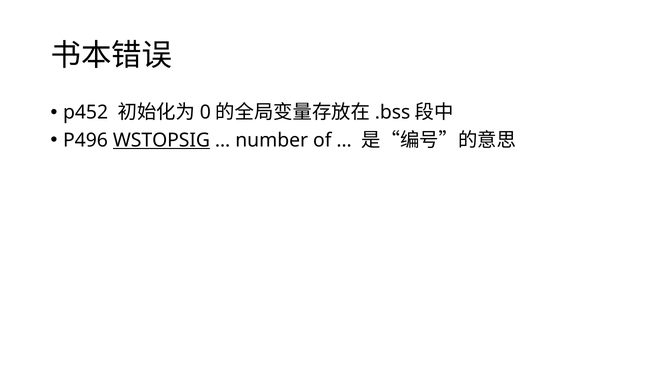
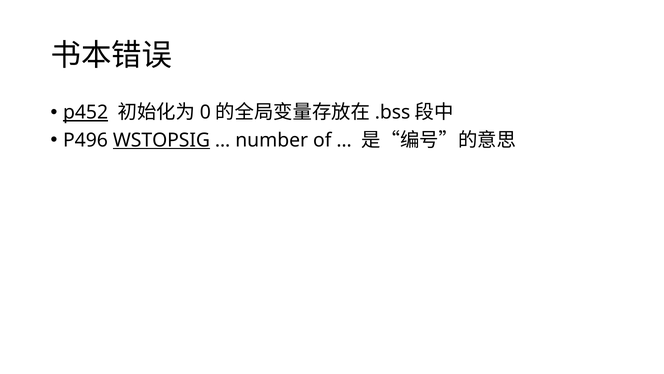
p452 underline: none -> present (86, 112)
